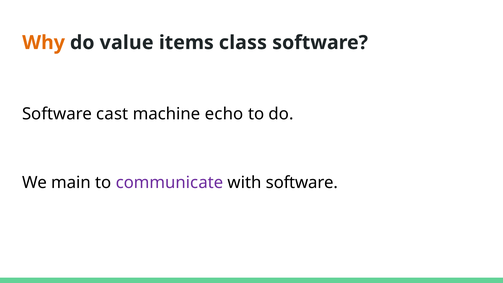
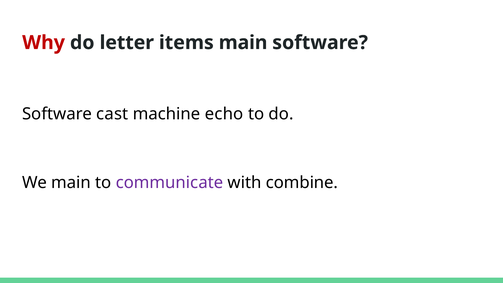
Why colour: orange -> red (44, 43)
value: value -> letter (127, 43)
items class: class -> main (243, 43)
with software: software -> combine (302, 183)
